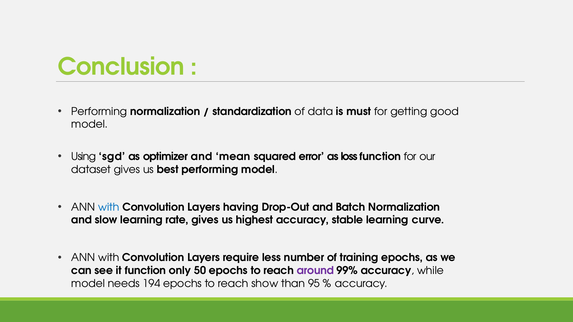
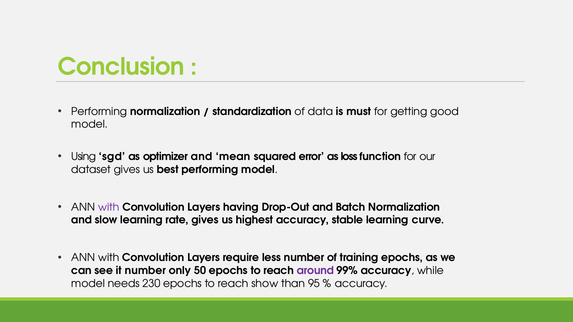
with colour: blue -> purple (109, 207)
it function: function -> number (145, 271)
194: 194 -> 230 (151, 284)
